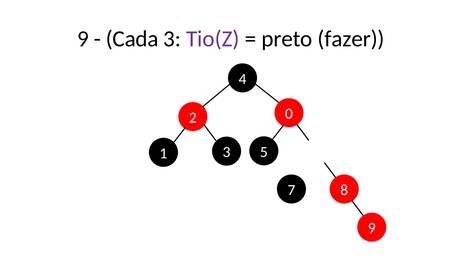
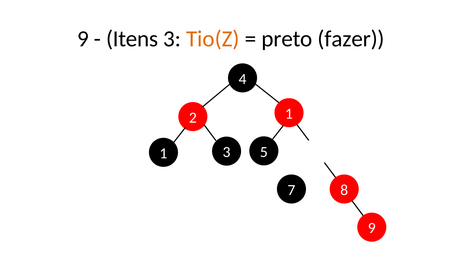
Cada: Cada -> Itens (132, 39)
Tio(Z colour: purple -> orange (213, 39)
2 0: 0 -> 1 (289, 114)
